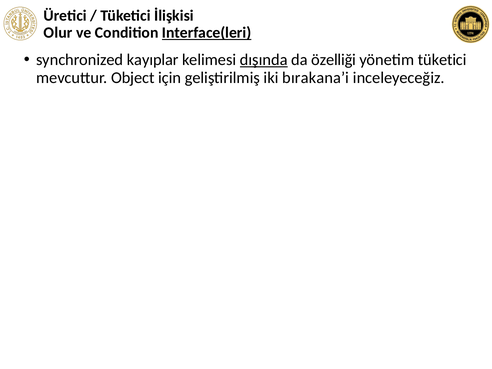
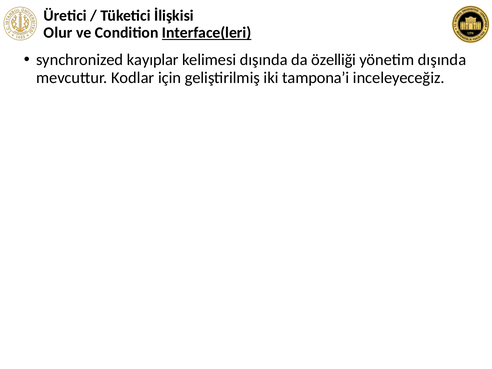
dışında underline: present -> none (264, 60)
yönetim tüketici: tüketici -> dışında (442, 60)
Object: Object -> Kodlar (133, 78)
bırakana’i: bırakana’i -> tampona’i (316, 78)
